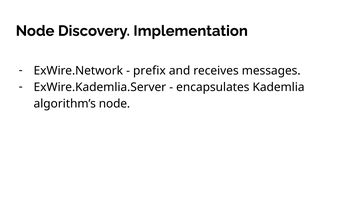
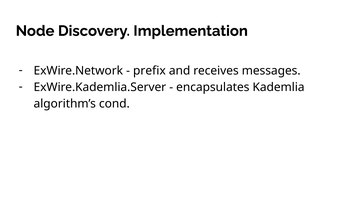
algorithm’s node: node -> cond (114, 103)
